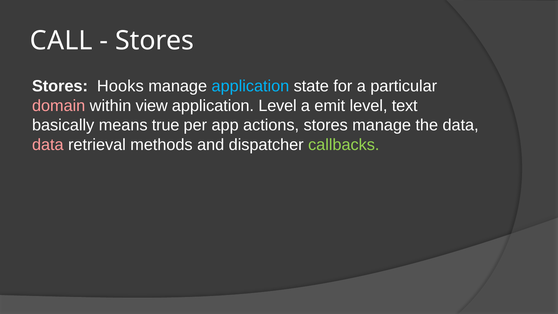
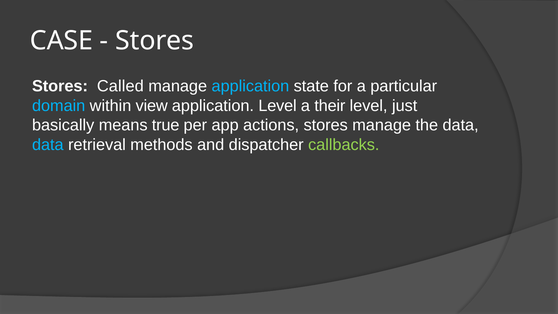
CALL: CALL -> CASE (61, 41)
Hooks: Hooks -> Called (120, 86)
domain colour: pink -> light blue (59, 106)
emit: emit -> their (330, 106)
text: text -> just (405, 106)
data colour: pink -> light blue (48, 145)
